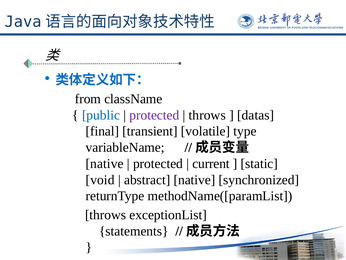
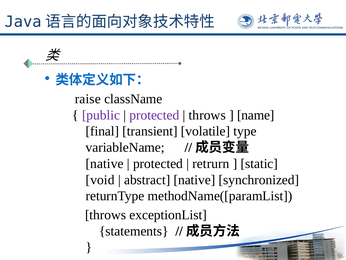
from: from -> raise (88, 99)
public colour: blue -> purple (101, 115)
datas: datas -> name (256, 115)
current: current -> retrurn (211, 163)
